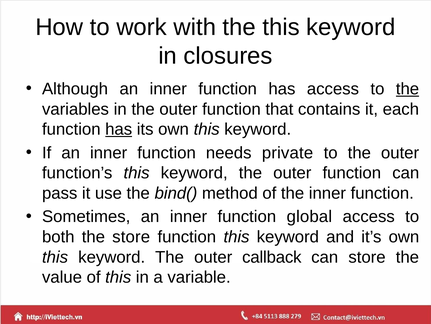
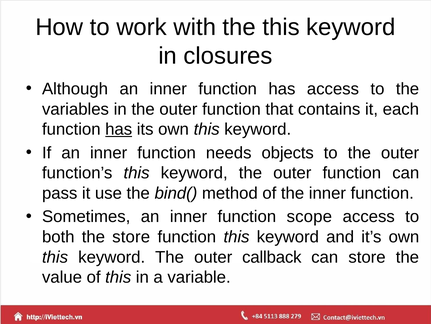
the underline: present -> none (408, 89)
private: private -> objects (288, 153)
global: global -> scope (309, 216)
